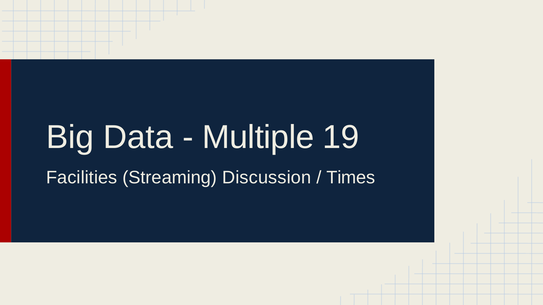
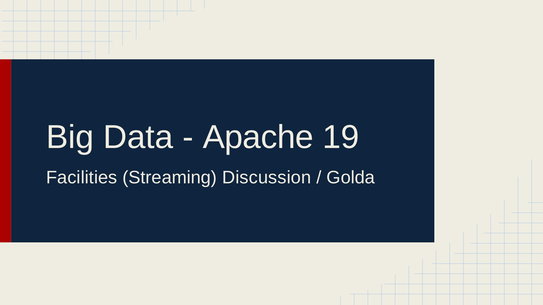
Multiple: Multiple -> Apache (258, 137)
Times: Times -> Golda (351, 178)
